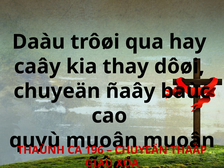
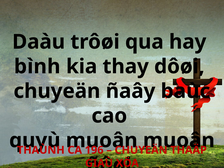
caây: caây -> bình (37, 67)
